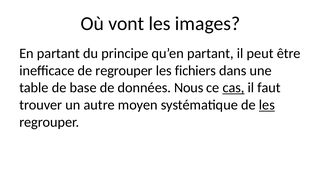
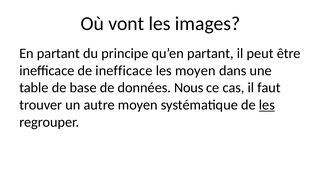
de regrouper: regrouper -> inefficace (124, 70)
les fichiers: fichiers -> moyen (195, 70)
cas underline: present -> none (234, 88)
